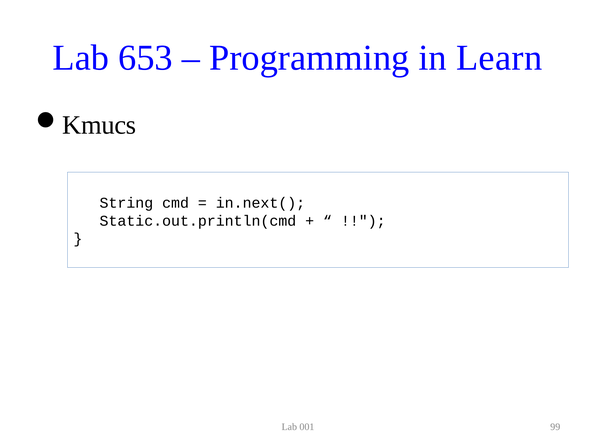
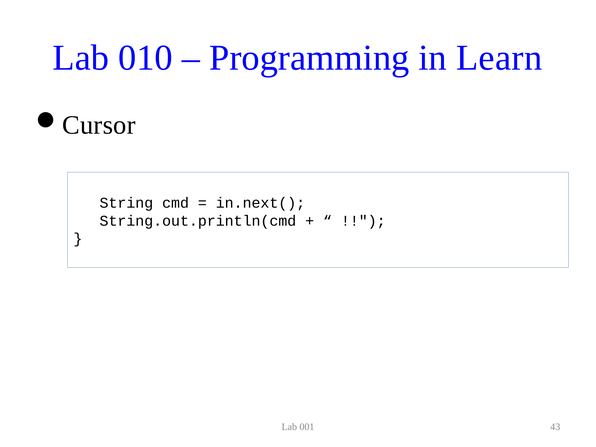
653: 653 -> 010 (145, 58)
Kmucs: Kmucs -> Cursor (99, 125)
Static.out.println(cmd: Static.out.println(cmd -> String.out.println(cmd (198, 221)
99: 99 -> 43 (555, 427)
